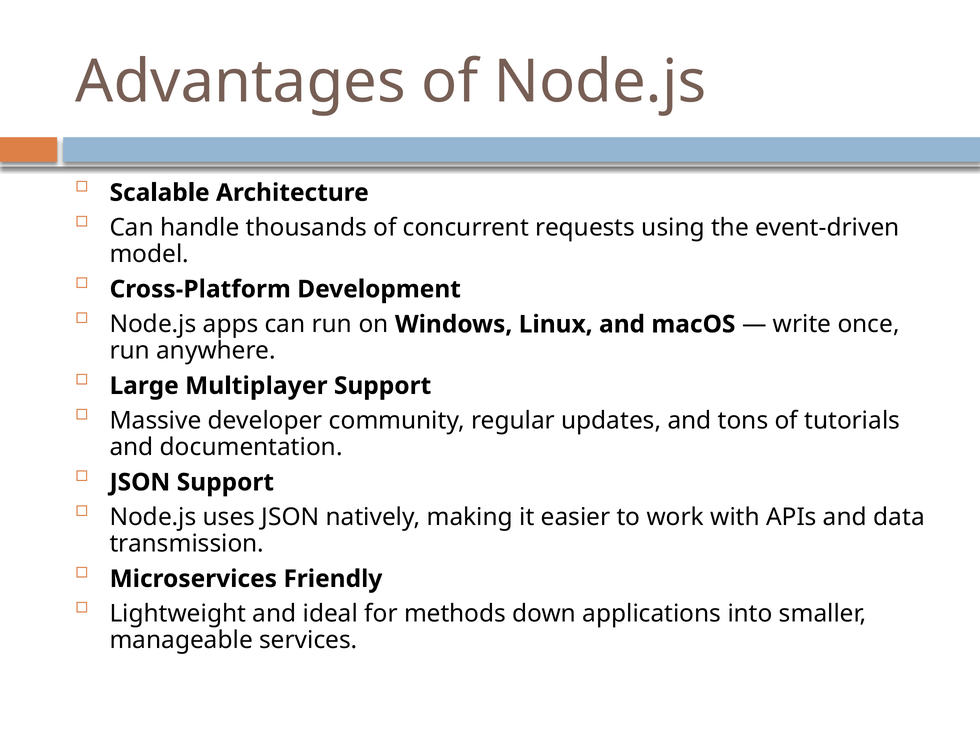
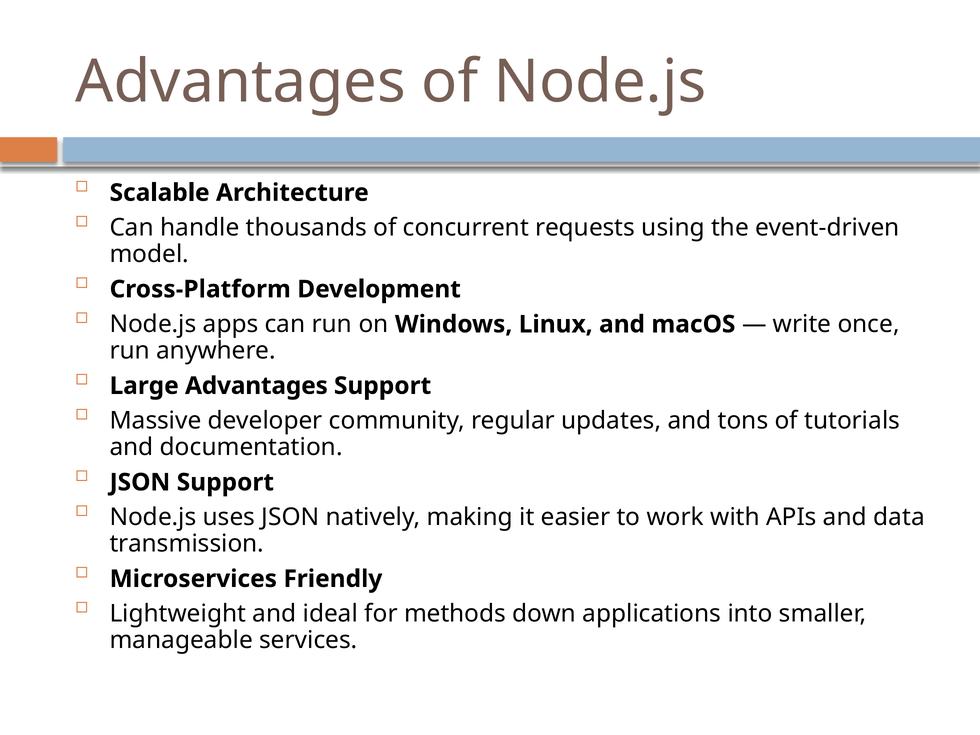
Large Multiplayer: Multiplayer -> Advantages (256, 386)
